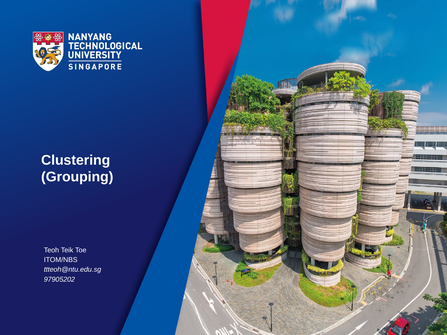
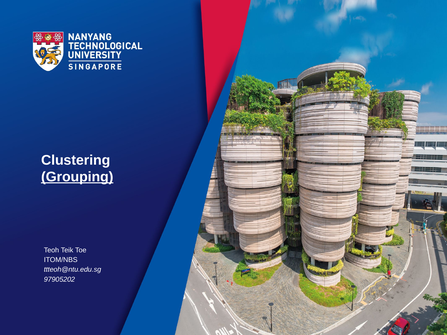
Grouping underline: none -> present (77, 177)
